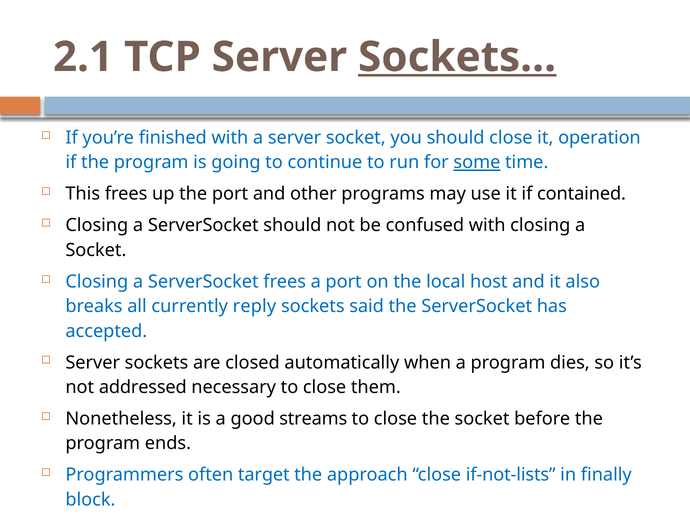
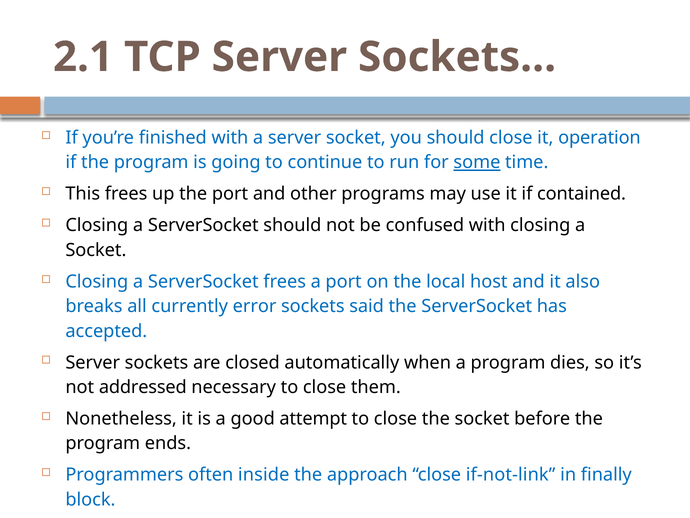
Sockets… underline: present -> none (457, 57)
reply: reply -> error (255, 306)
streams: streams -> attempt (313, 418)
target: target -> inside (264, 474)
if-not-lists: if-not-lists -> if-not-link (511, 474)
